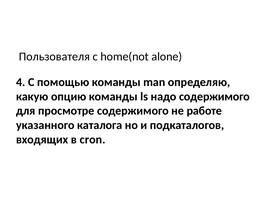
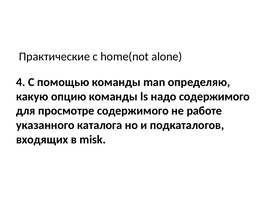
Пользователя: Пользователя -> Практические (54, 56)
cron: cron -> misk (93, 139)
